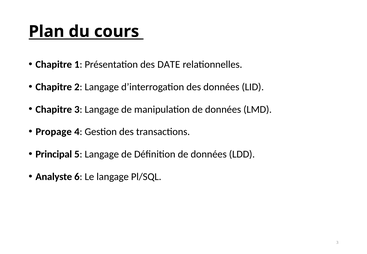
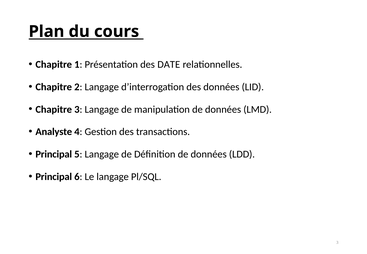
Propage: Propage -> Analyste (54, 132)
Analyste: Analyste -> Principal (54, 177)
